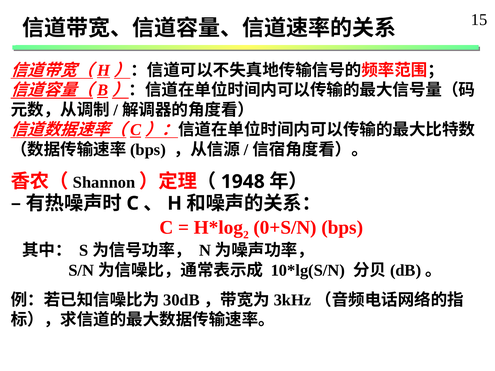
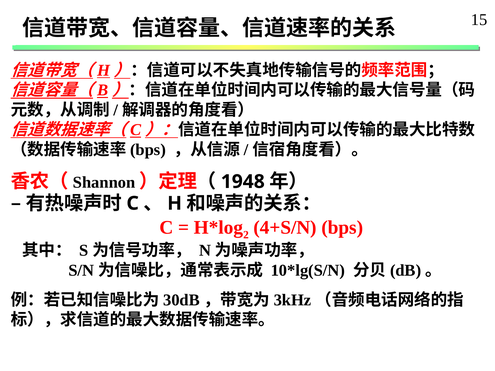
0+S/N: 0+S/N -> 4+S/N (285, 228)
